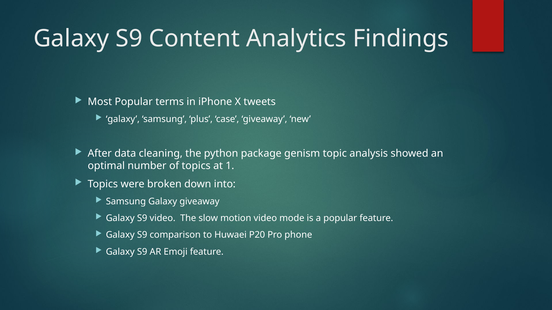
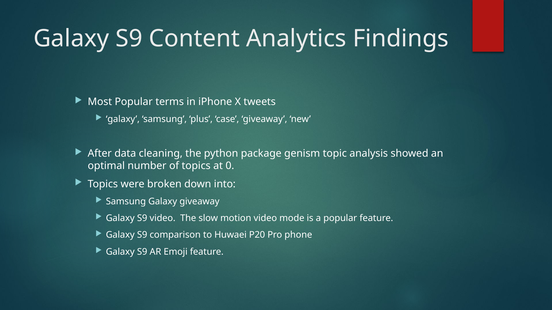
1: 1 -> 0 (230, 166)
